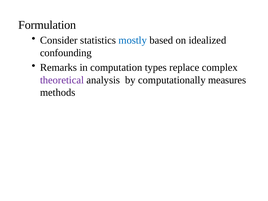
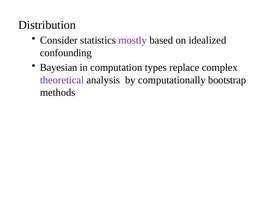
Formulation: Formulation -> Distribution (47, 25)
mostly colour: blue -> purple (133, 40)
Remarks: Remarks -> Bayesian (59, 67)
measures: measures -> bootstrap (227, 80)
